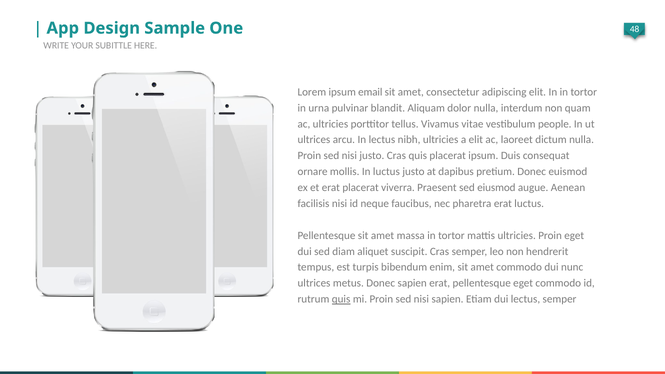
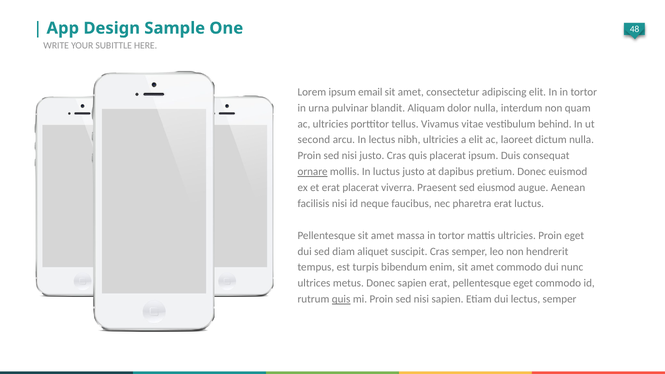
people: people -> behind (555, 124)
ultrices: ultrices -> second (314, 140)
ornare underline: none -> present (313, 172)
